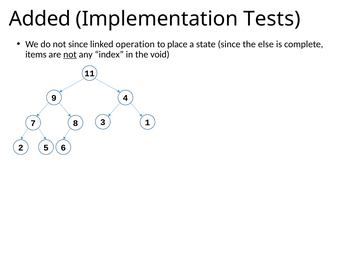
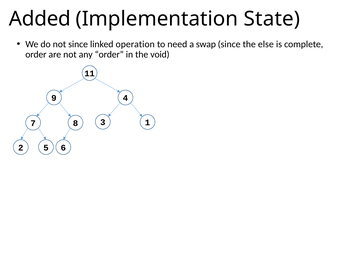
Tests: Tests -> State (272, 19)
place: place -> need (177, 44)
state: state -> swap (206, 44)
items: items -> order (36, 55)
not underline: present -> none (70, 55)
any index: index -> order (109, 55)
